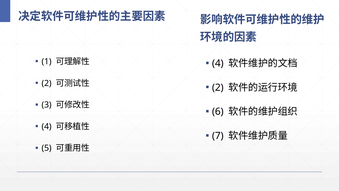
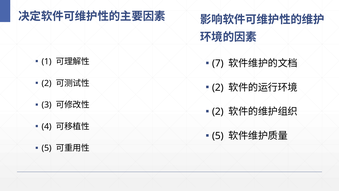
4: 4 -> 7 (218, 63)
6: 6 -> 2 (218, 111)
7: 7 -> 5 (218, 136)
